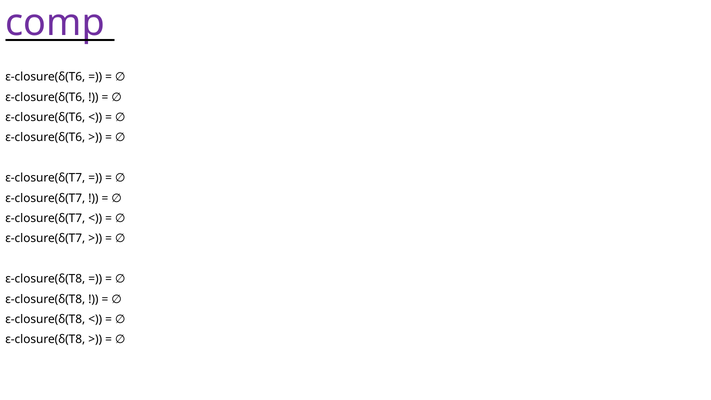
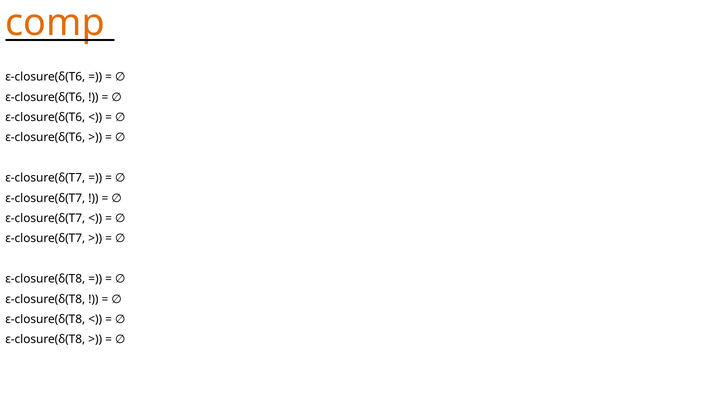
comp colour: purple -> orange (55, 23)
